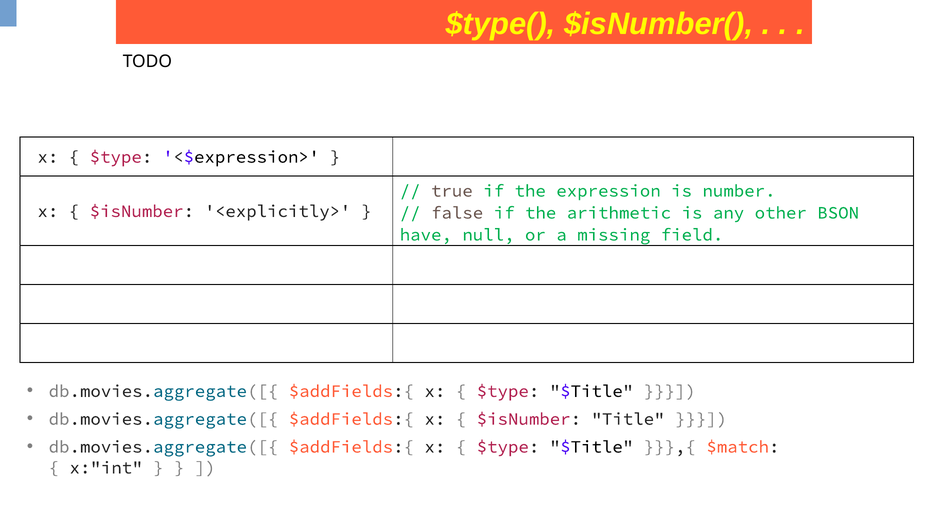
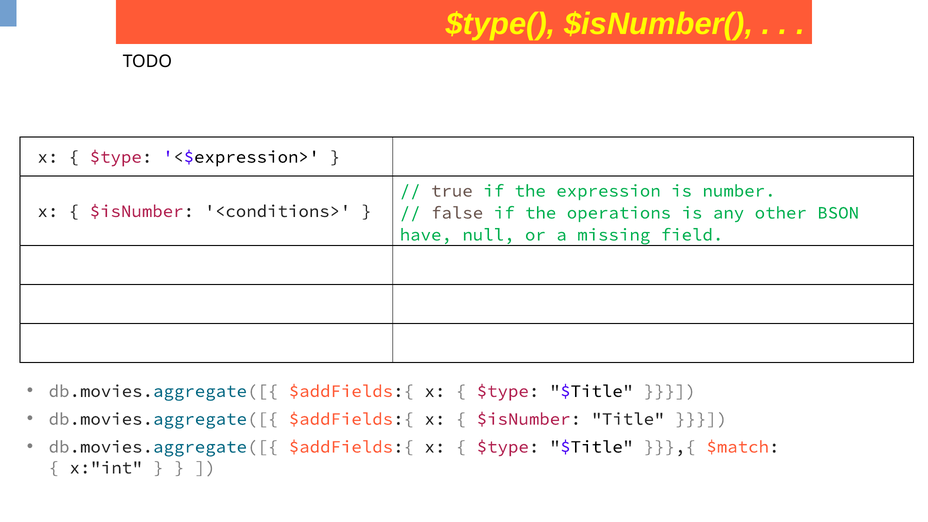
<explicitly>: <explicitly> -> <conditions> (278, 211)
arithmetic: arithmetic -> operations (619, 213)
